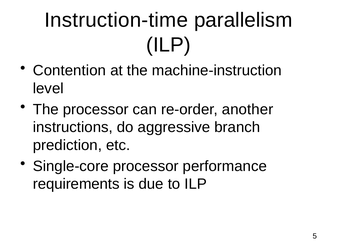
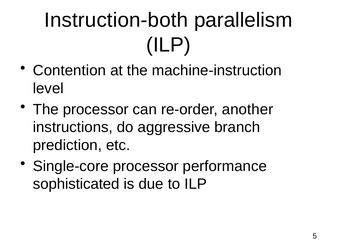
Instruction-time: Instruction-time -> Instruction-both (116, 20)
requirements: requirements -> sophisticated (76, 185)
